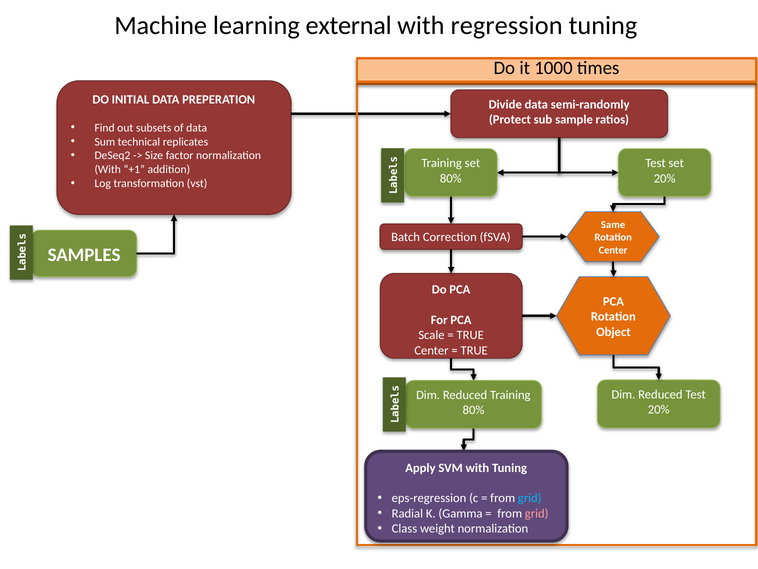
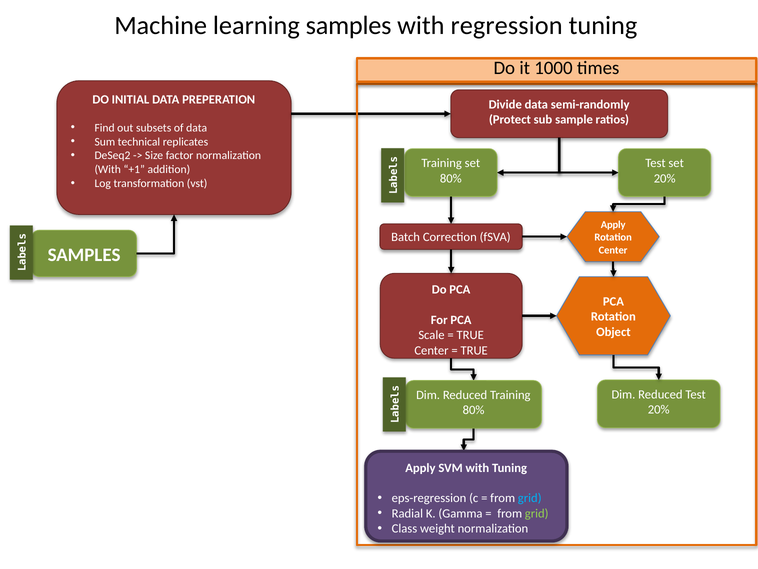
learning external: external -> samples (349, 25)
Same: Same -> Apply (613, 225)
grid colour: pink -> light green (537, 513)
